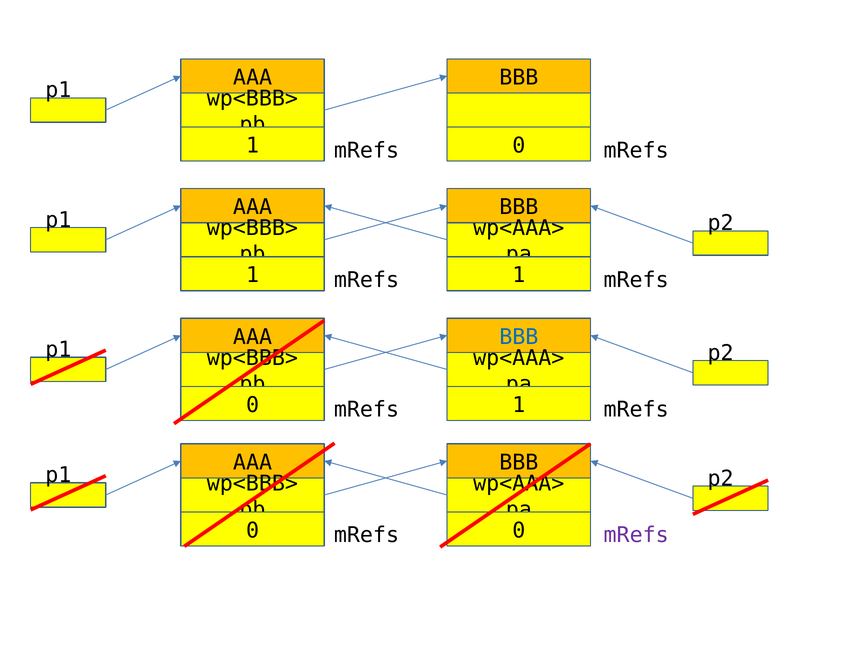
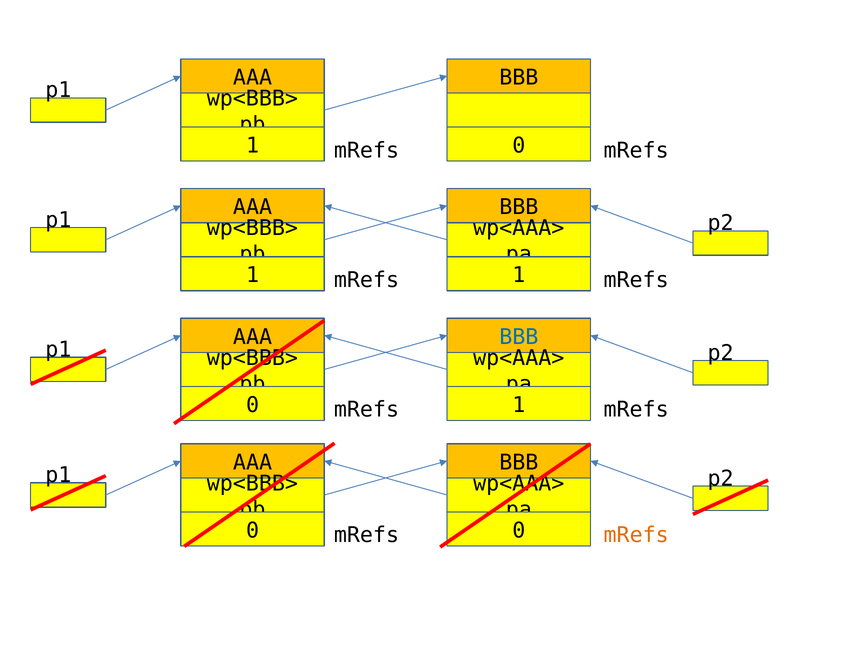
mRefs colour: purple -> orange (636, 536)
